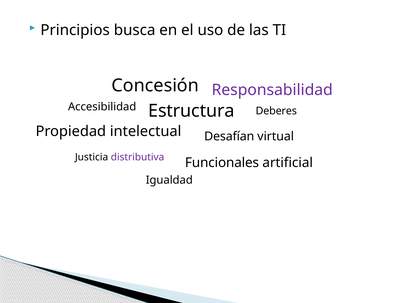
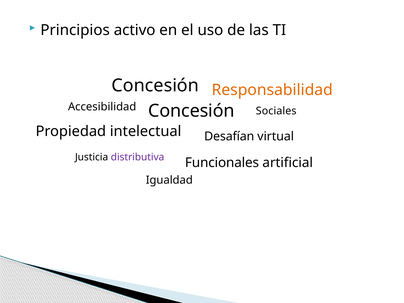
busca: busca -> activo (135, 30)
Responsabilidad colour: purple -> orange (272, 90)
Estructura: Estructura -> Concesión (191, 111)
Deberes: Deberes -> Sociales (276, 111)
